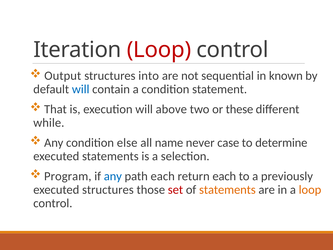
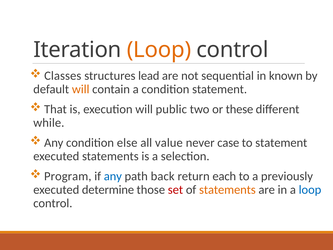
Loop colour: red -> orange (159, 50)
Output: Output -> Classes (63, 76)
into: into -> lead (149, 76)
will colour: blue -> orange (81, 89)
above: above -> public (171, 109)
name: name -> value (169, 143)
to determine: determine -> statement (281, 143)
path each: each -> back (163, 176)
executed structures: structures -> determine (108, 190)
loop colour: orange -> blue (310, 190)
